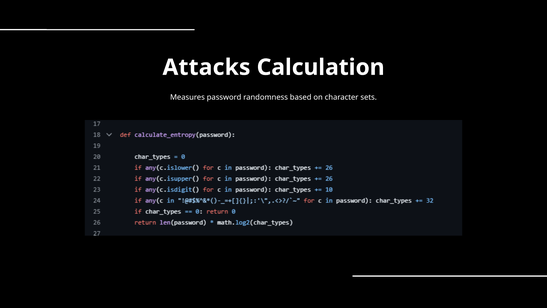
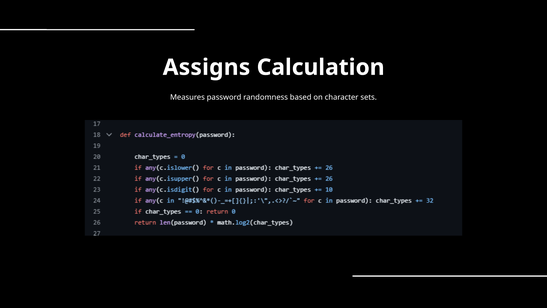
Attacks: Attacks -> Assigns (206, 67)
